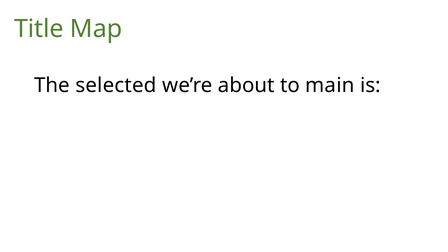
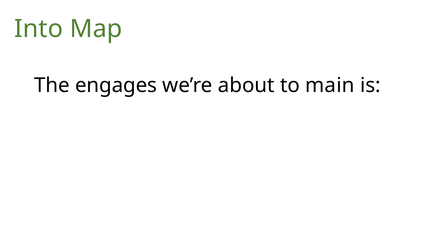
Title: Title -> Into (39, 29)
selected: selected -> engages (116, 85)
